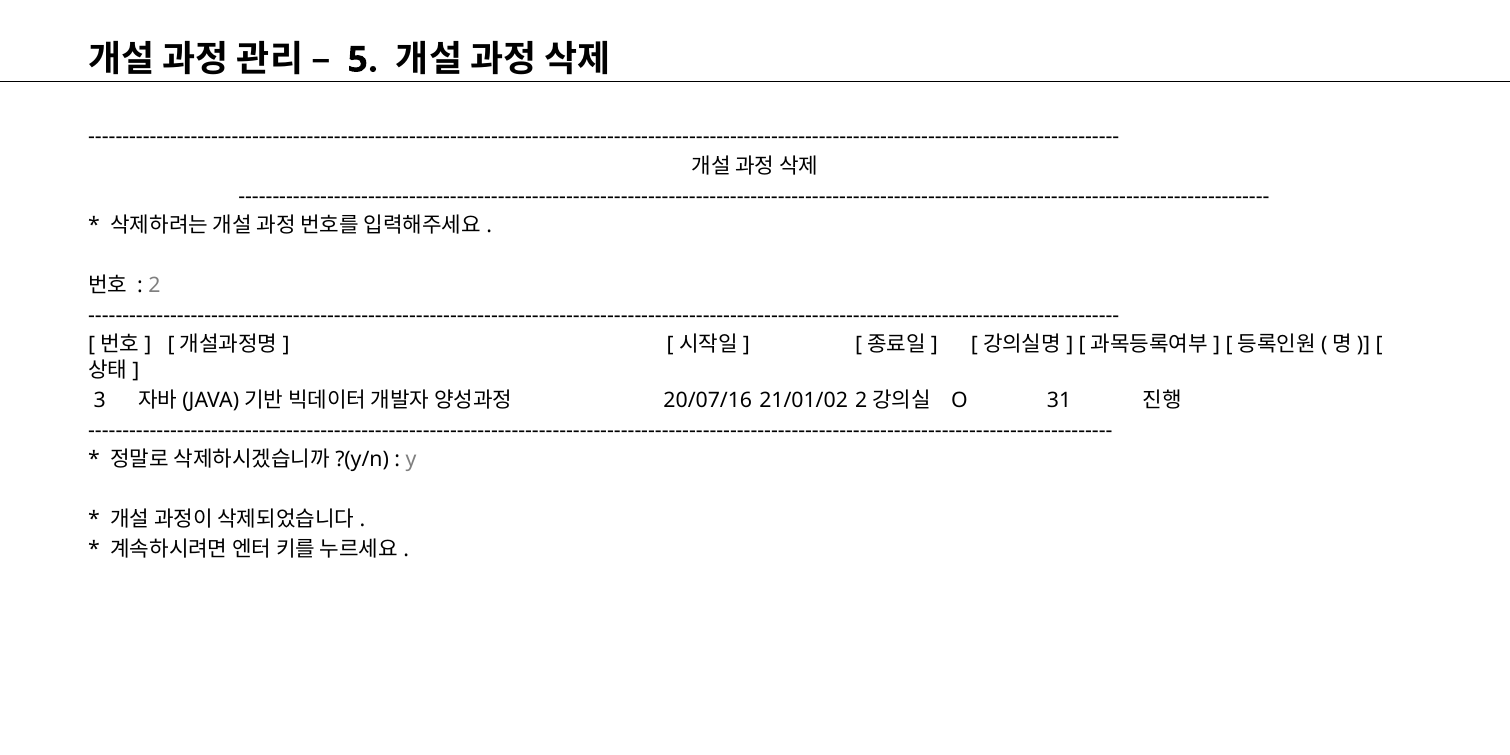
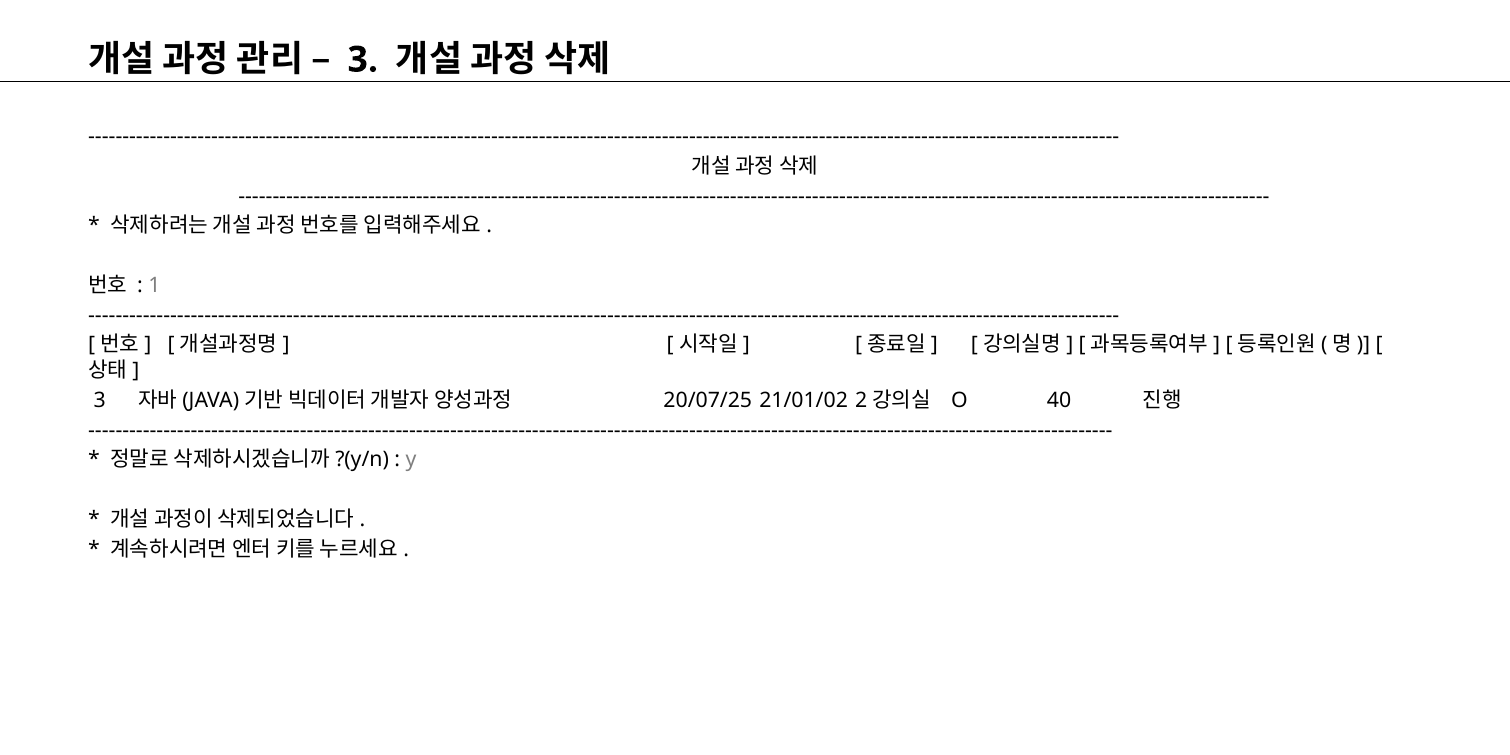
5: 5 -> 3 (363, 60)
2: 2 -> 1 (154, 285)
20/07/16: 20/07/16 -> 20/07/25 (708, 400)
31: 31 -> 40 (1059, 400)
